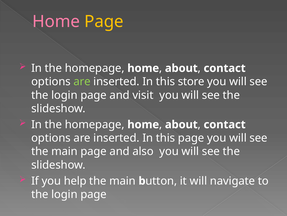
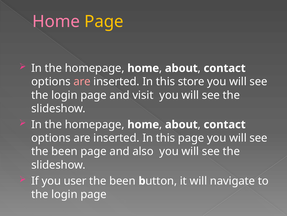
are colour: light green -> pink (82, 81)
main: main -> been (64, 151)
help: help -> user (75, 180)
main: main -> been (122, 180)
